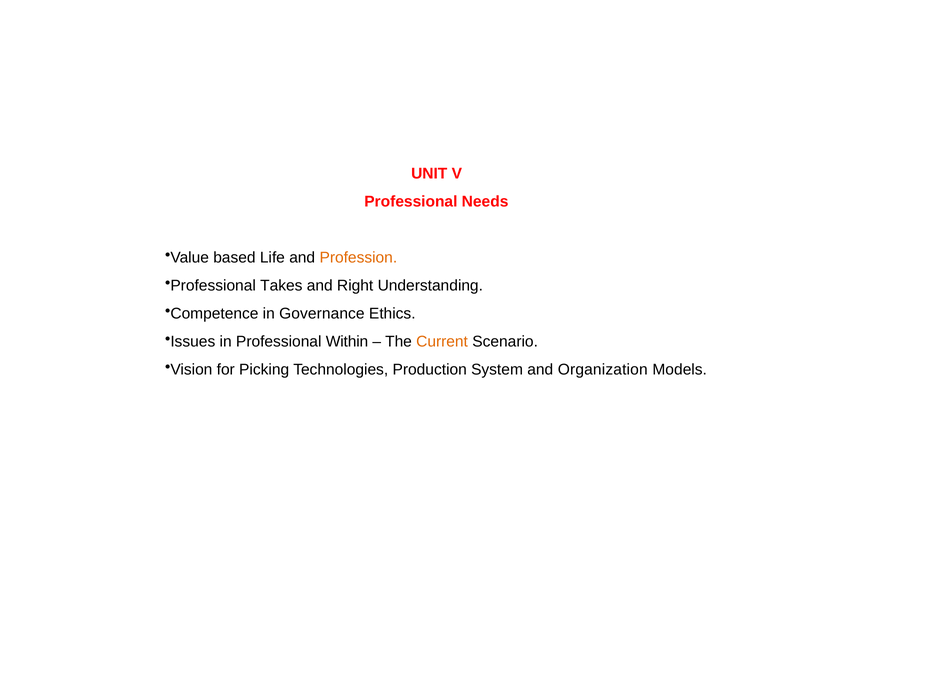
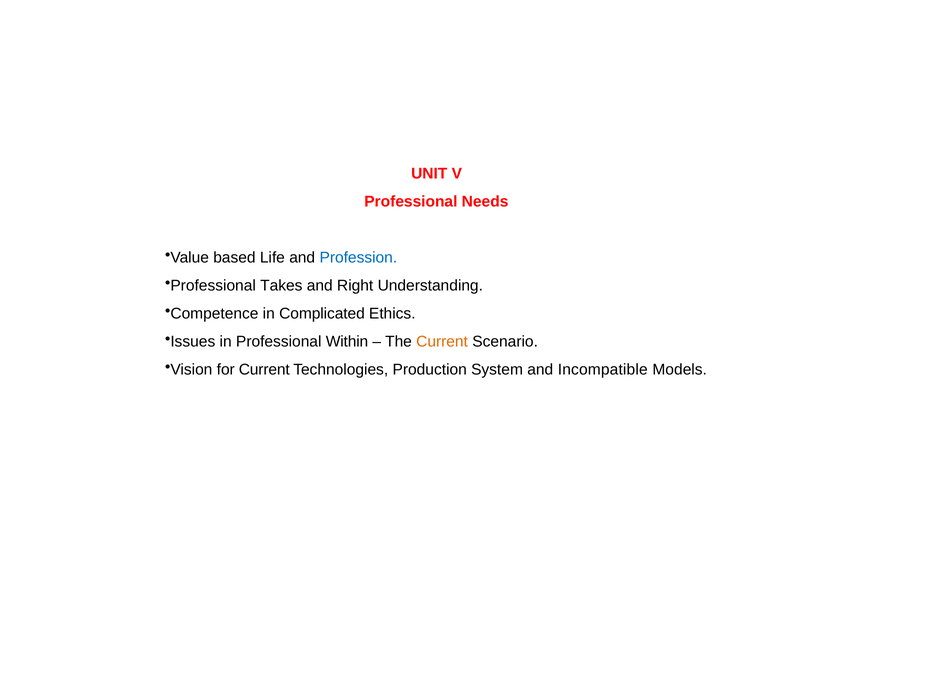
Profession colour: orange -> blue (358, 258)
Governance: Governance -> Complicated (322, 314)
for Picking: Picking -> Current (264, 370)
Organization: Organization -> Incompatible (603, 370)
